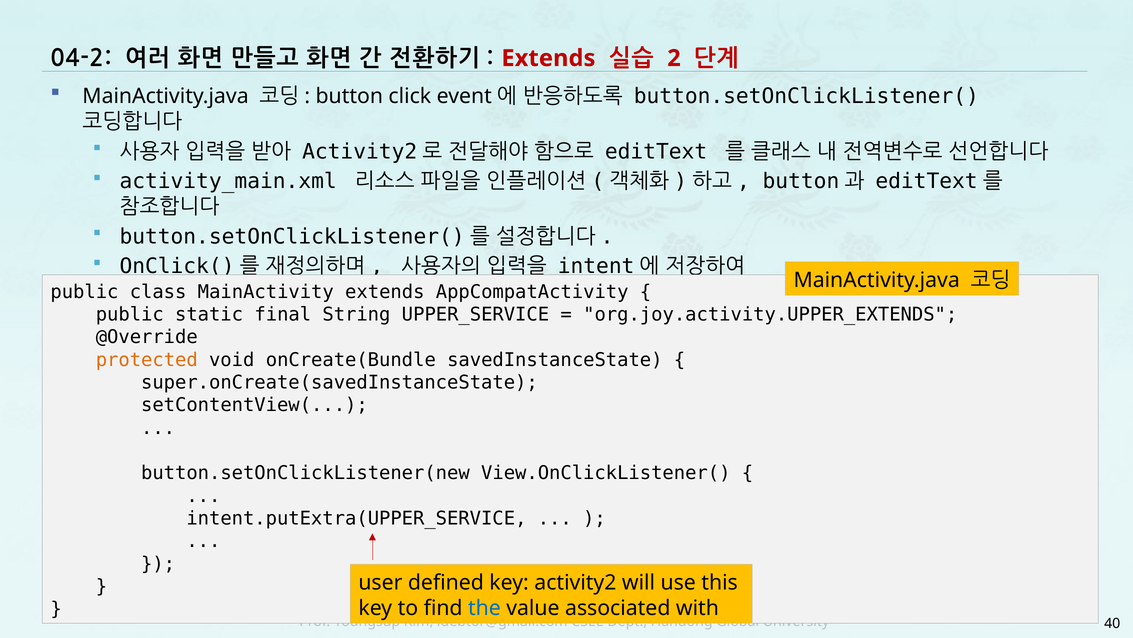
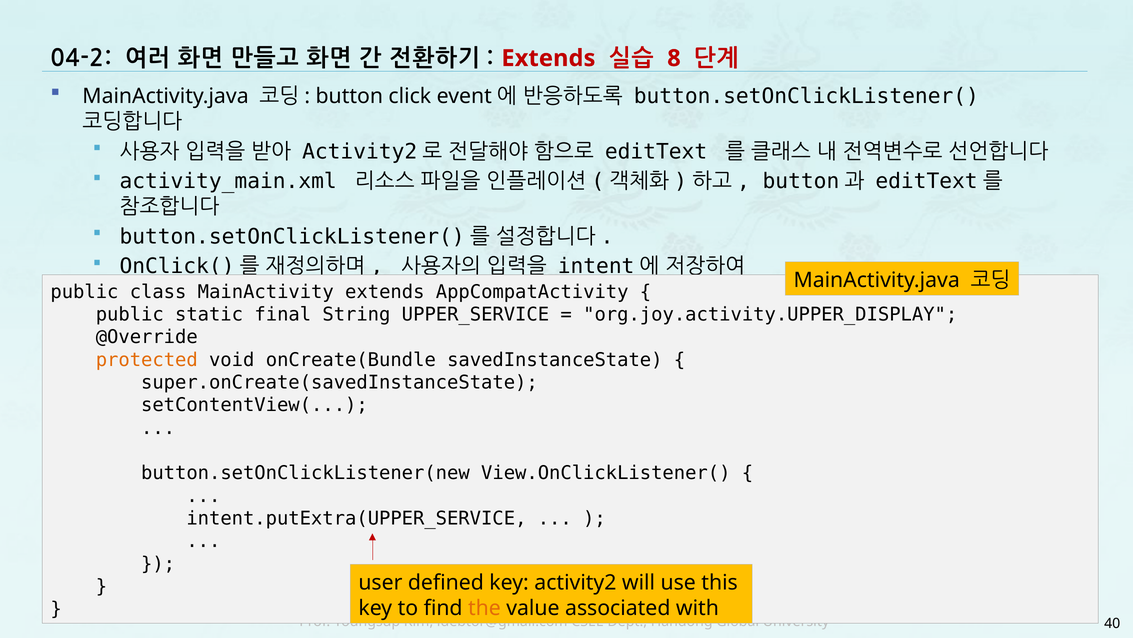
2: 2 -> 8 (674, 58)
org.joy.activity.UPPER_EXTENDS: org.joy.activity.UPPER_EXTENDS -> org.joy.activity.UPPER_DISPLAY (770, 314)
the colour: blue -> orange (484, 607)
